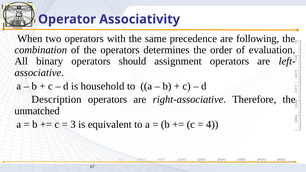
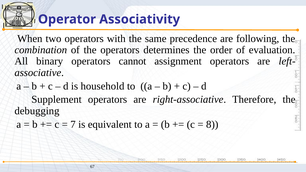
should: should -> cannot (132, 61)
Description: Description -> Supplement (57, 100)
unmatched: unmatched -> debugging (37, 111)
3: 3 -> 7 (73, 124)
4: 4 -> 8 (212, 124)
